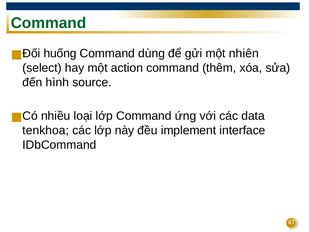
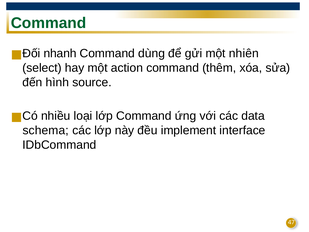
huống: huống -> nhanh (60, 53)
tenkhoa: tenkhoa -> schema (46, 130)
